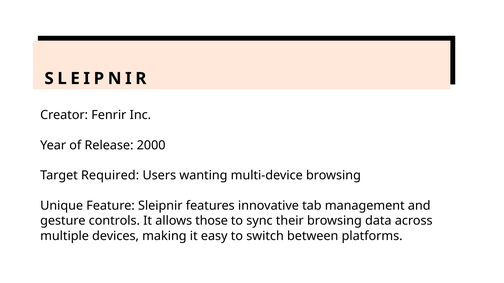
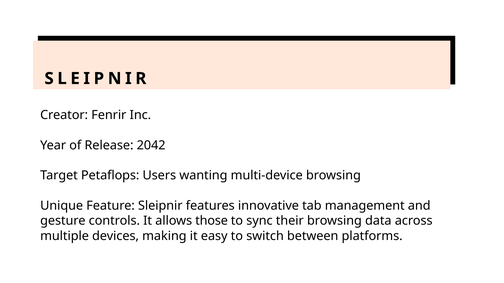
2000: 2000 -> 2042 (151, 146)
Required: Required -> Petaflops (110, 176)
